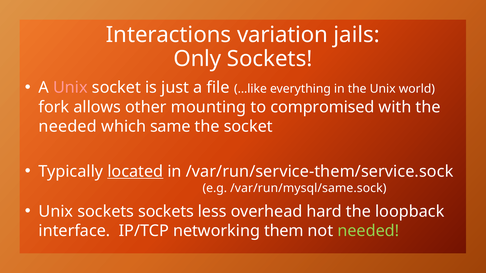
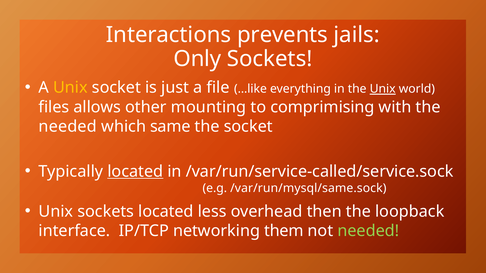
variation: variation -> prevents (282, 35)
Unix colour: pink -> yellow (70, 88)
Unix underline: none -> present (383, 89)
fork: fork -> files (54, 107)
compromised: compromised -> comprimising (322, 107)
/var/run/service-them/service.sock: /var/run/service-them/service.sock -> /var/run/service-called/service.sock (320, 172)
sockets sockets: sockets -> located (166, 212)
hard: hard -> then (324, 212)
